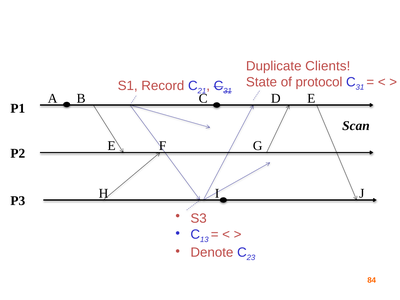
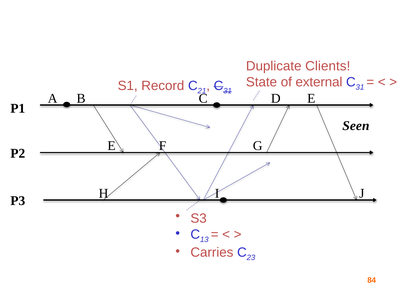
protocol: protocol -> external (319, 82)
Scan: Scan -> Seen (356, 126)
Denote: Denote -> Carries (212, 253)
